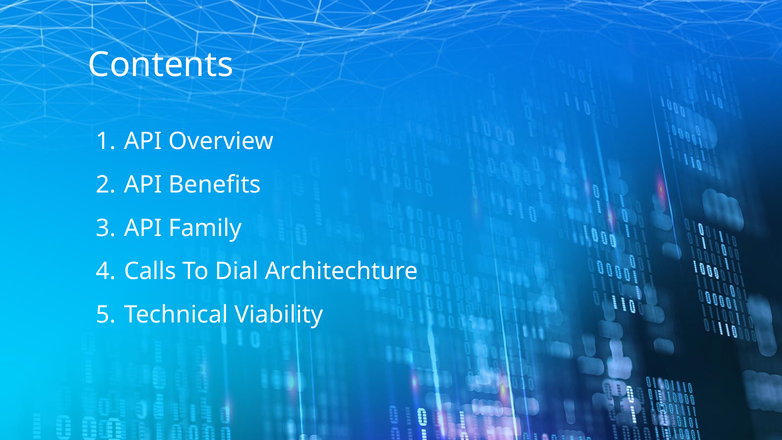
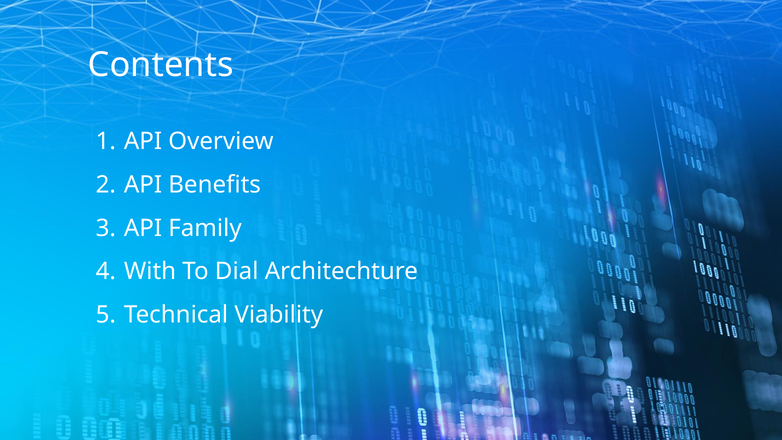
Calls: Calls -> With (150, 271)
